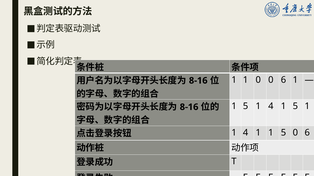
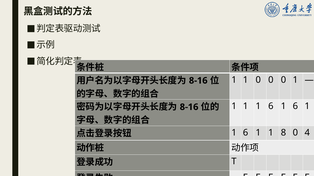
0 0 6: 6 -> 0 (283, 80)
5: 5 -> 1 (246, 107)
4: 4 -> 6 (271, 107)
5: 5 -> 6 (295, 107)
4: 4 -> 6 (246, 133)
1 1 5: 5 -> 8 (283, 133)
6: 6 -> 4 (307, 133)
